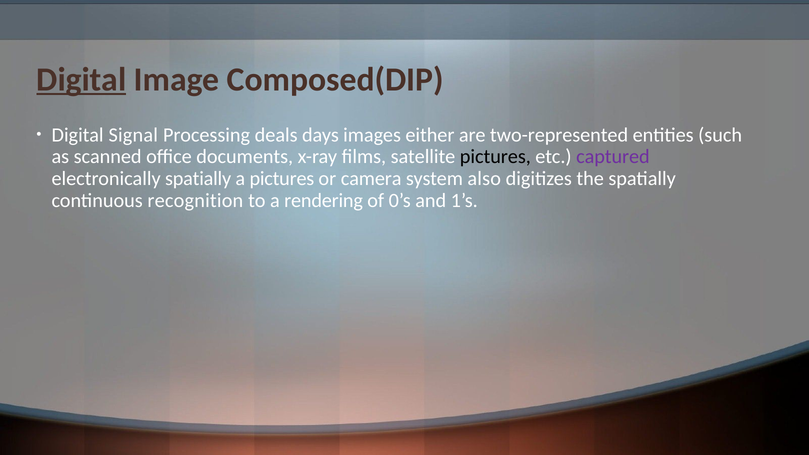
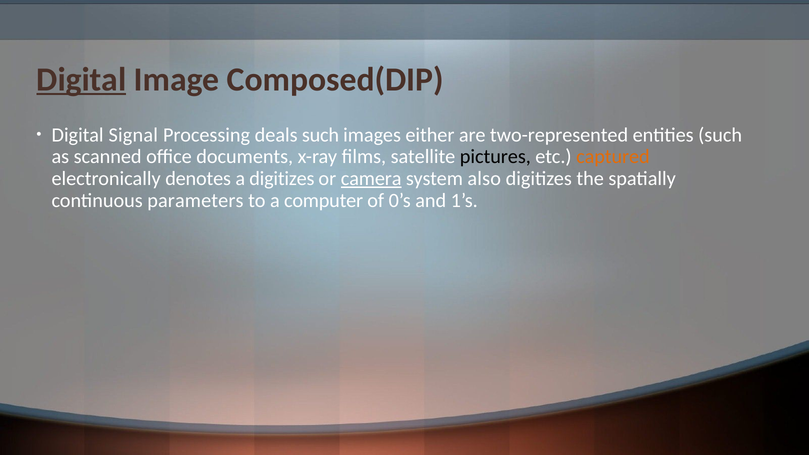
deals days: days -> such (320, 135)
captured colour: purple -> orange (613, 157)
electronically spatially: spatially -> denotes (198, 179)
a pictures: pictures -> digitizes (282, 179)
camera underline: none -> present (371, 179)
recognition: recognition -> parameters (195, 200)
rendering: rendering -> computer (324, 200)
